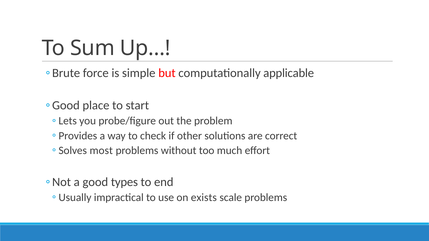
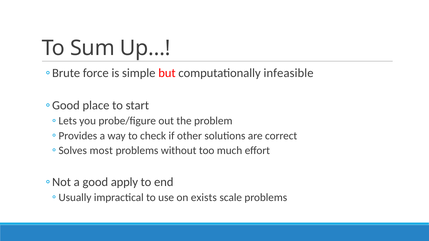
applicable: applicable -> infeasible (289, 73)
types: types -> apply (124, 182)
